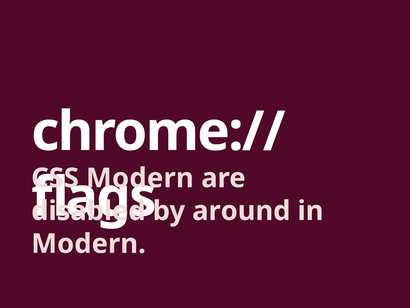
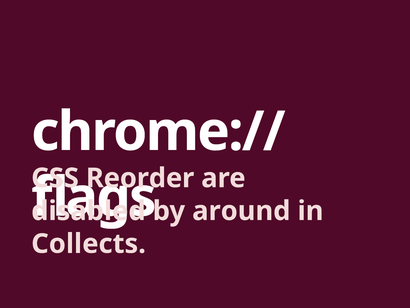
Modern: Modern -> Reorder (140, 178)
Modern: Modern -> Collects (89, 243)
